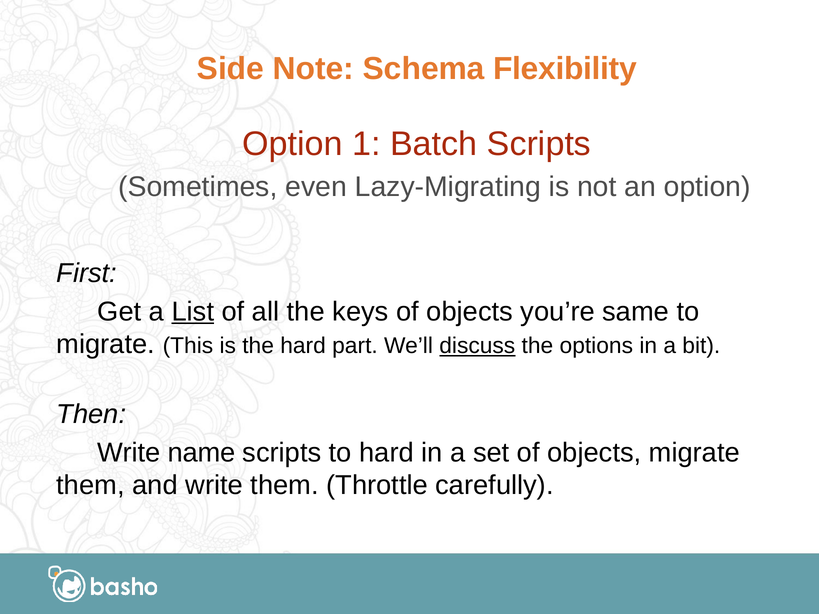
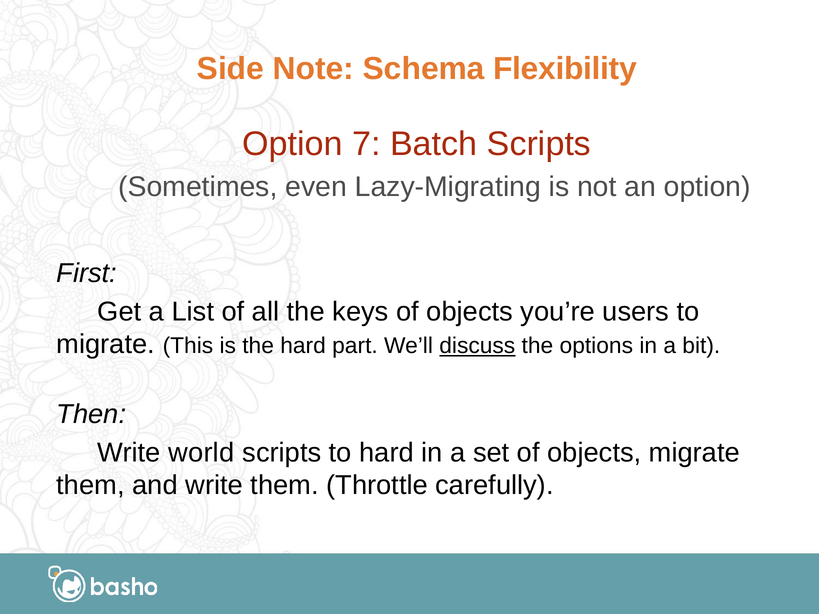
1: 1 -> 7 (367, 144)
List underline: present -> none (193, 312)
same: same -> users (636, 312)
name: name -> world (201, 453)
